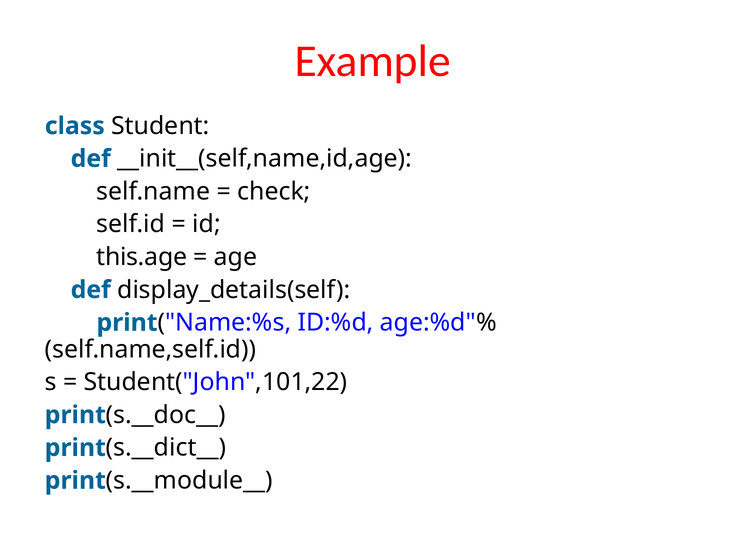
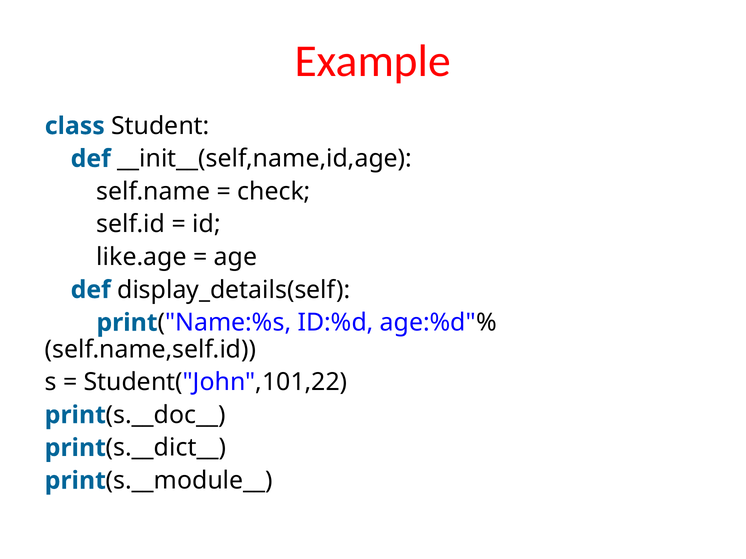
this.age: this.age -> like.age (142, 257)
